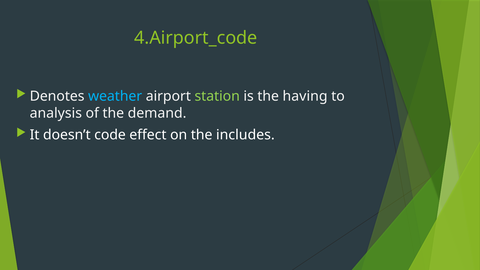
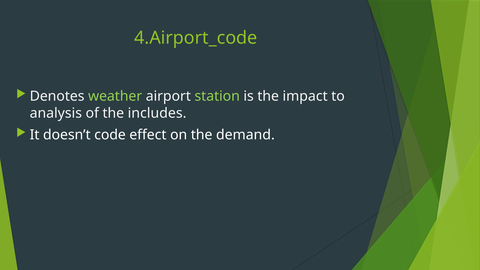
weather colour: light blue -> light green (115, 96)
having: having -> impact (305, 96)
demand: demand -> includes (157, 113)
includes: includes -> demand (245, 135)
